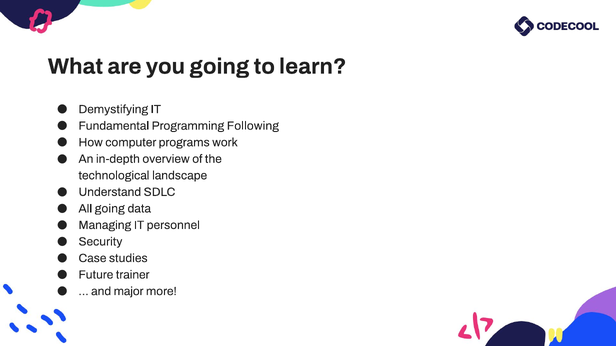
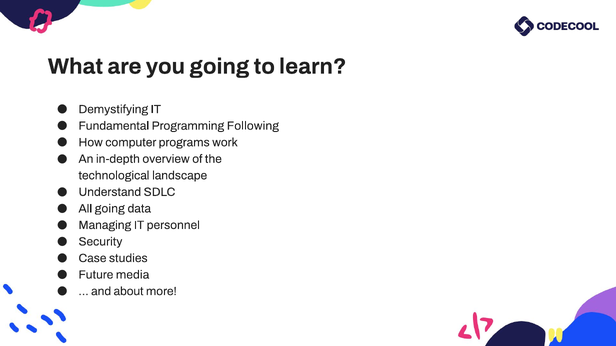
trainer: trainer -> media (133, 275)
major: major -> about (129, 292)
